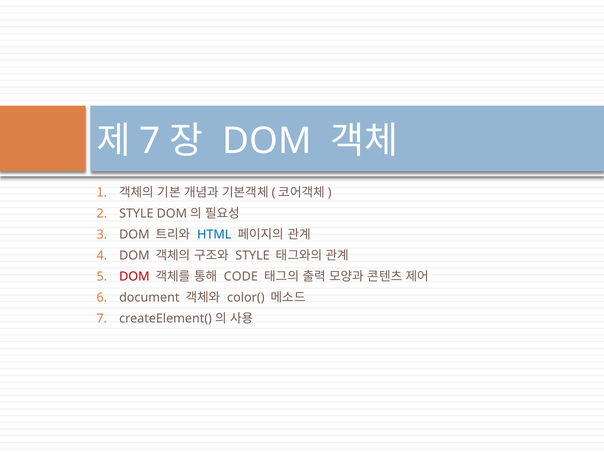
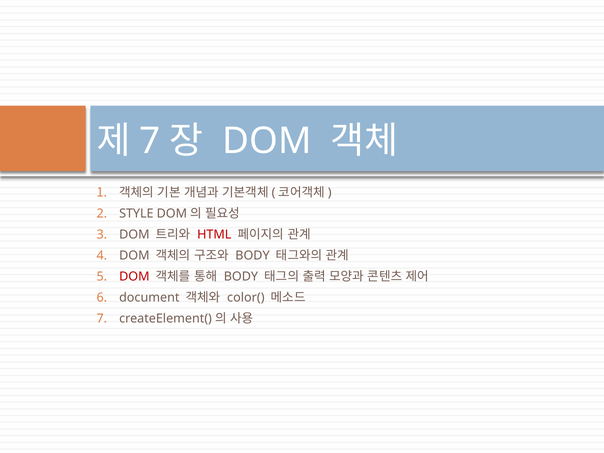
HTML colour: blue -> red (214, 235)
STYLE: STYLE -> BODY (252, 256)
CODE: CODE -> BODY (241, 276)
